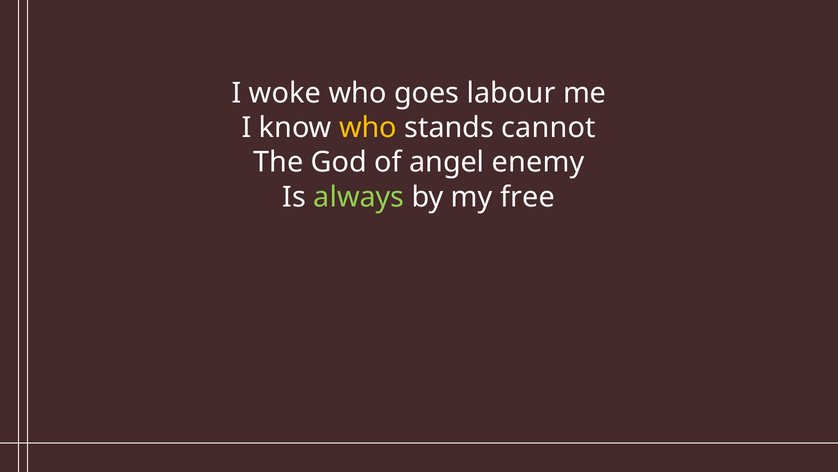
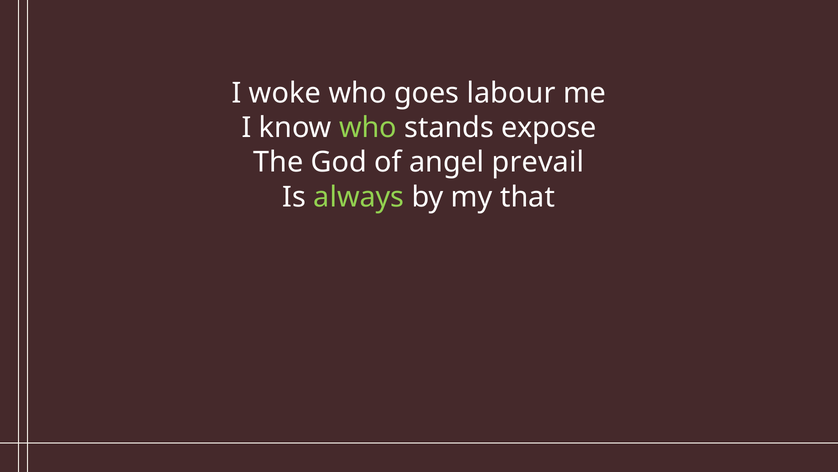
who colour: yellow -> light green (368, 128)
cannot: cannot -> expose (549, 128)
enemy: enemy -> prevail (538, 162)
free: free -> that (528, 197)
